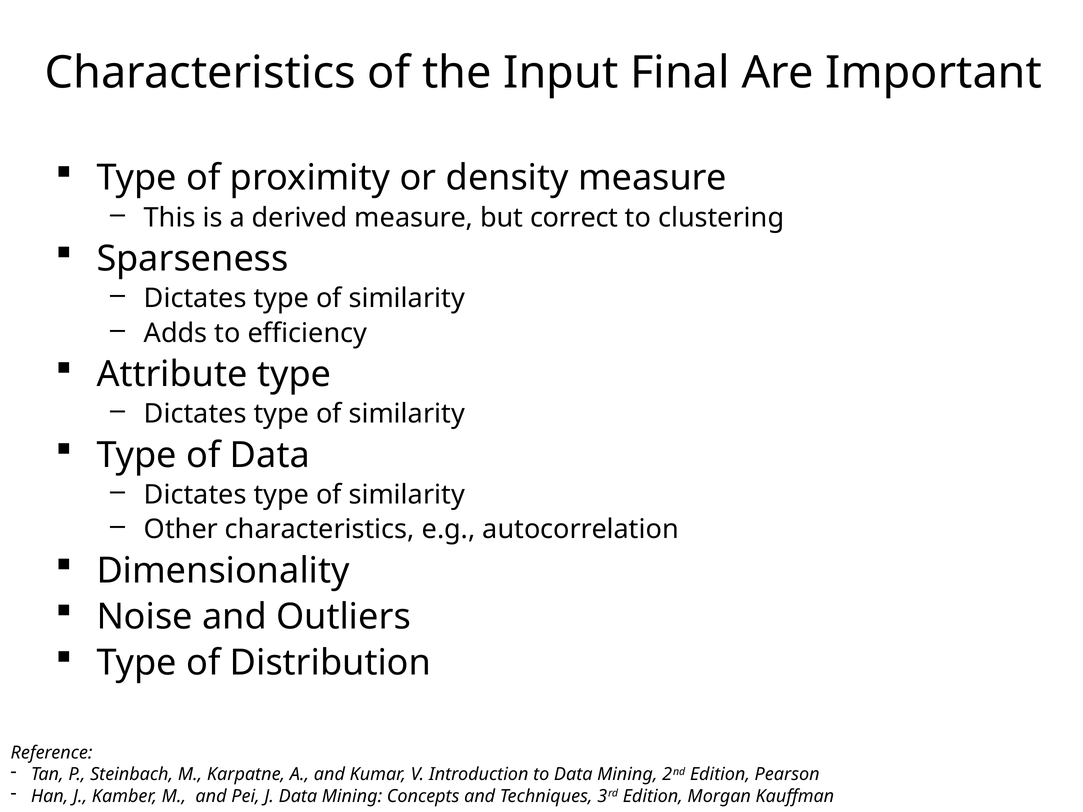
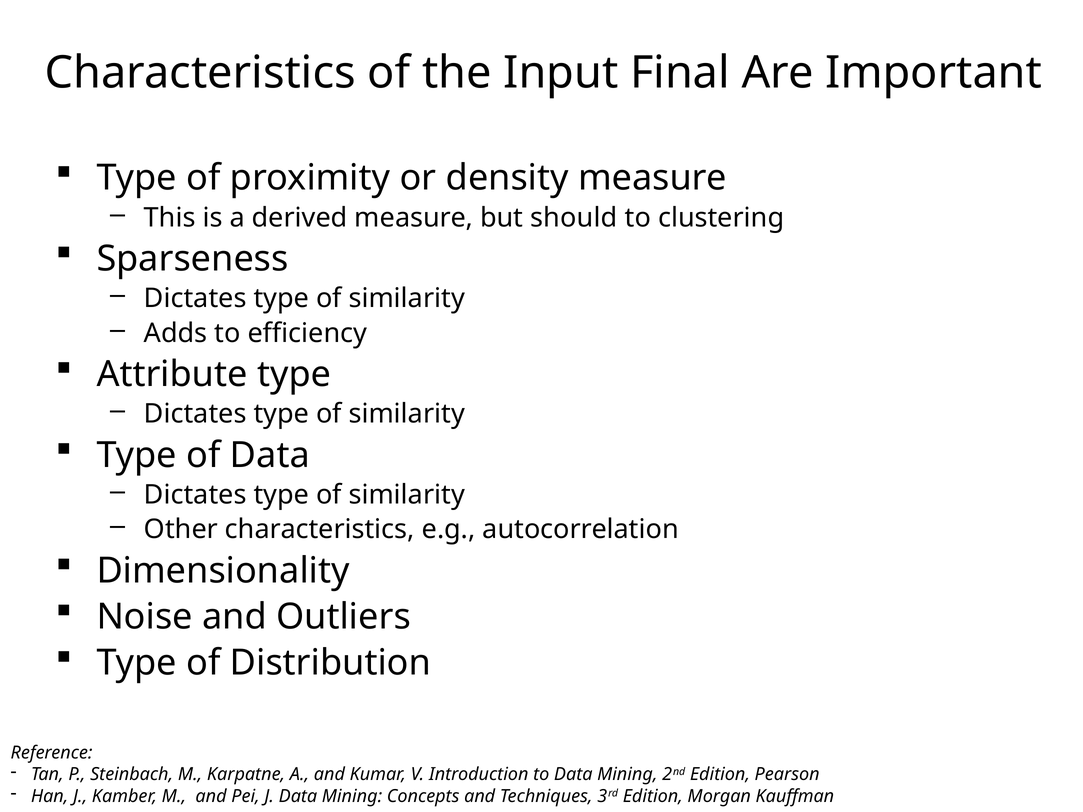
correct: correct -> should (574, 218)
